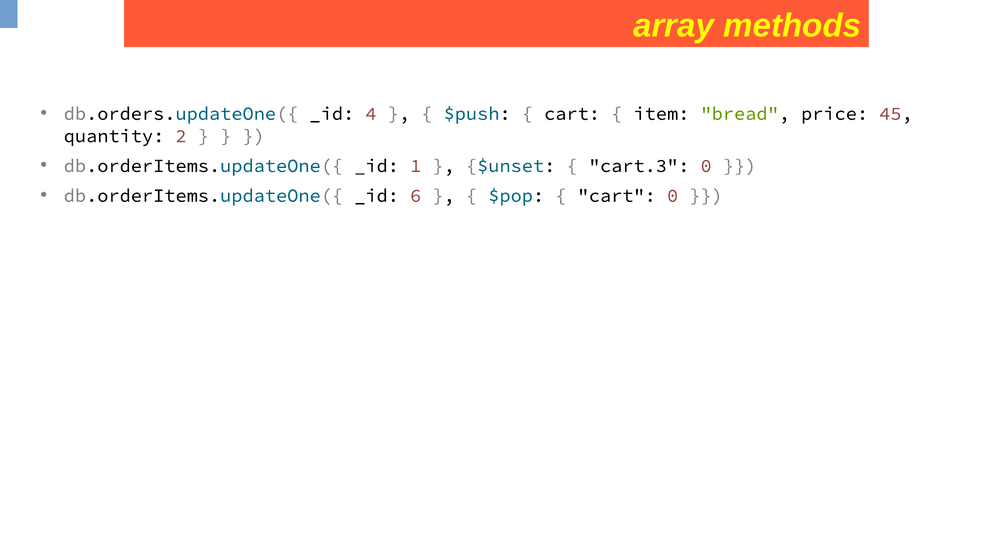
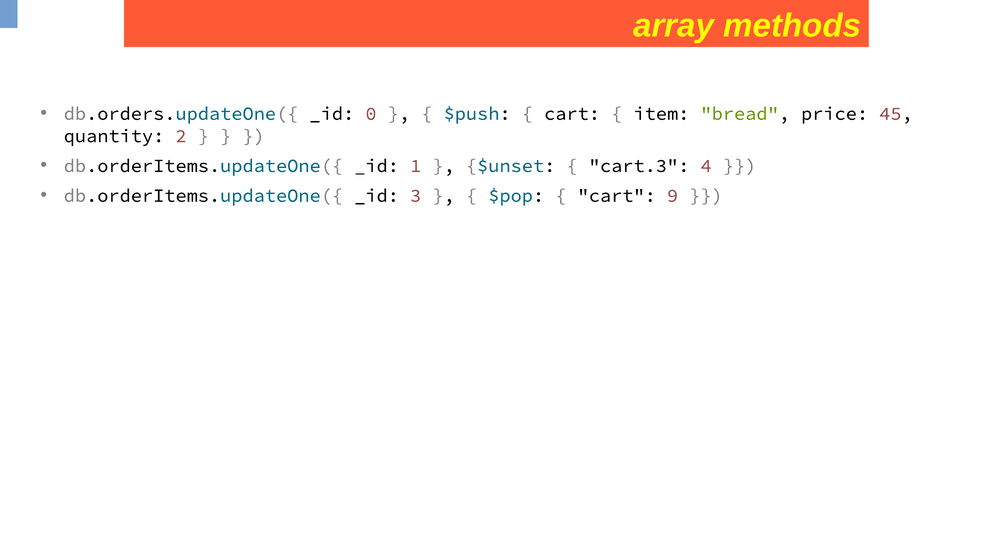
4: 4 -> 0 (371, 114)
cart.3 0: 0 -> 4 (706, 166)
6: 6 -> 3 (416, 195)
cart 0: 0 -> 9 (673, 195)
